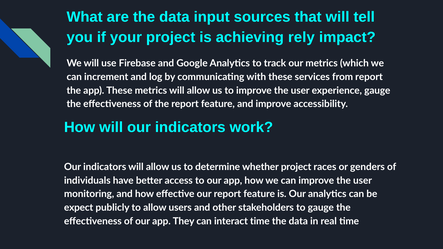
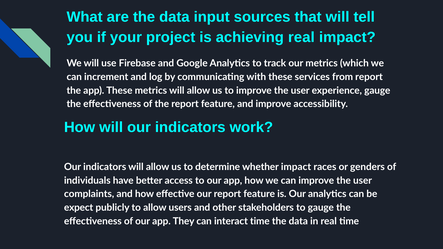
achieving rely: rely -> real (301, 37)
whether project: project -> impact (296, 167)
monitoring: monitoring -> complaints (89, 194)
